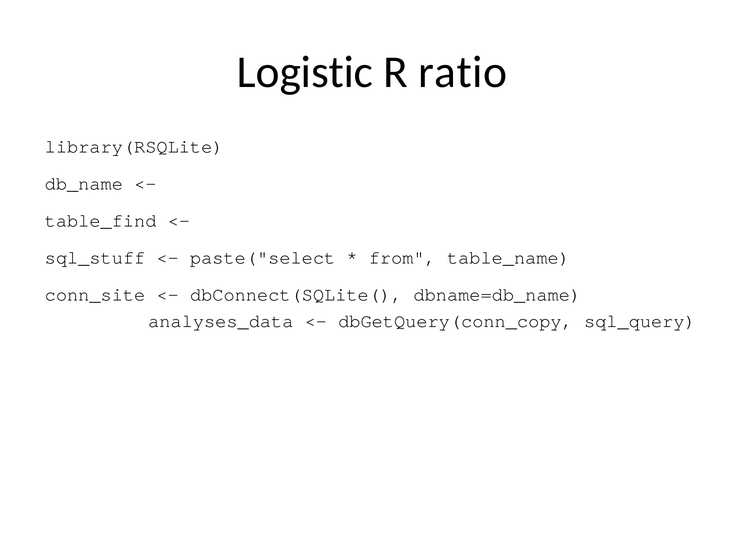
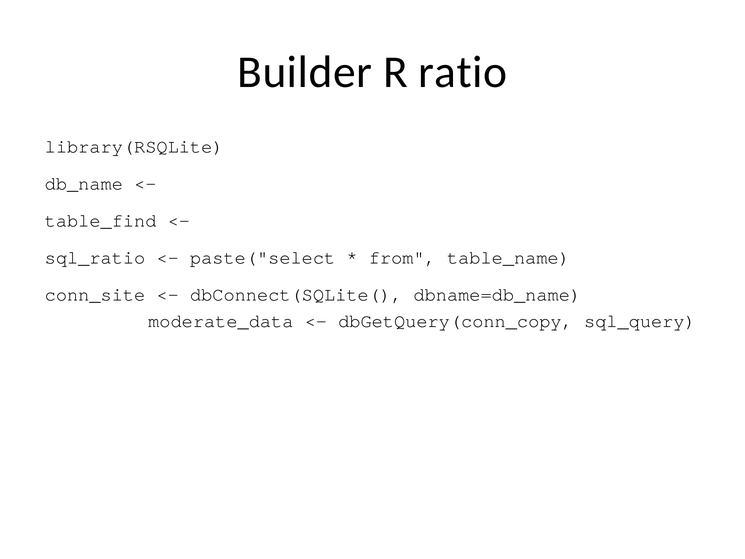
Logistic: Logistic -> Builder (305, 72)
sql_stuff: sql_stuff -> sql_ratio (95, 258)
analyses_data: analyses_data -> moderate_data (221, 321)
